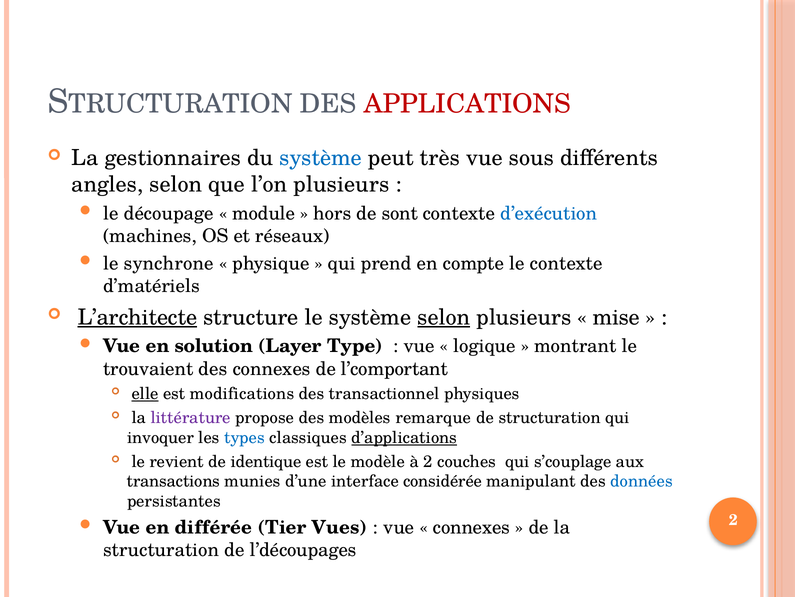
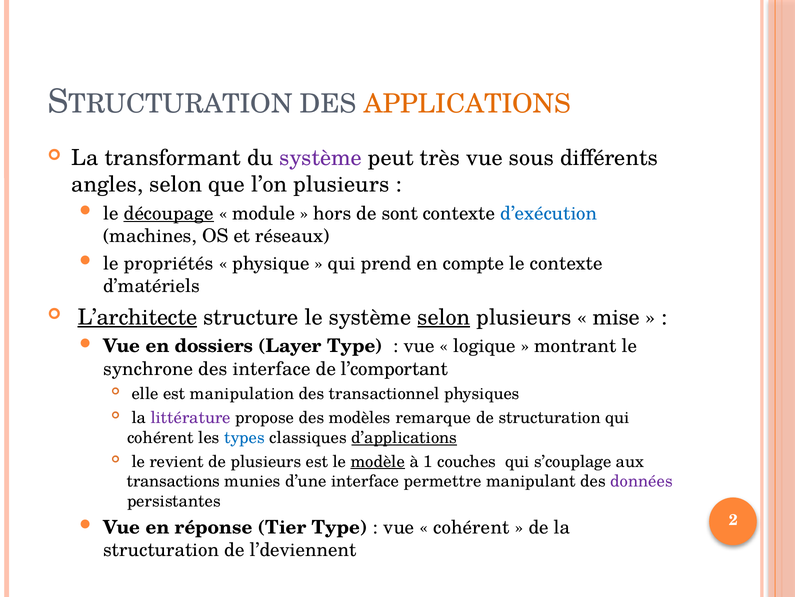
APPLICATIONS colour: red -> orange (467, 104)
gestionnaires: gestionnaires -> transformant (173, 158)
système colour: blue -> purple (321, 158)
découpage underline: none -> present (169, 213)
synchrone: synchrone -> propriétés (169, 263)
solution: solution -> dossiers (214, 346)
trouvaient: trouvaient -> synchrone (148, 368)
des connexes: connexes -> interface (272, 368)
elle underline: present -> none (145, 393)
modifications: modifications -> manipulation (242, 393)
invoquer: invoquer -> cohérent (160, 437)
de identique: identique -> plusieurs (266, 461)
modèle underline: none -> present (378, 461)
à 2: 2 -> 1 (428, 461)
considérée: considérée -> permettre (442, 481)
données colour: blue -> purple (642, 481)
différée: différée -> réponse (214, 527)
Tier Vues: Vues -> Type (340, 527)
connexes: connexes -> cohérent (471, 527)
l’découpages: l’découpages -> l’deviennent (303, 549)
